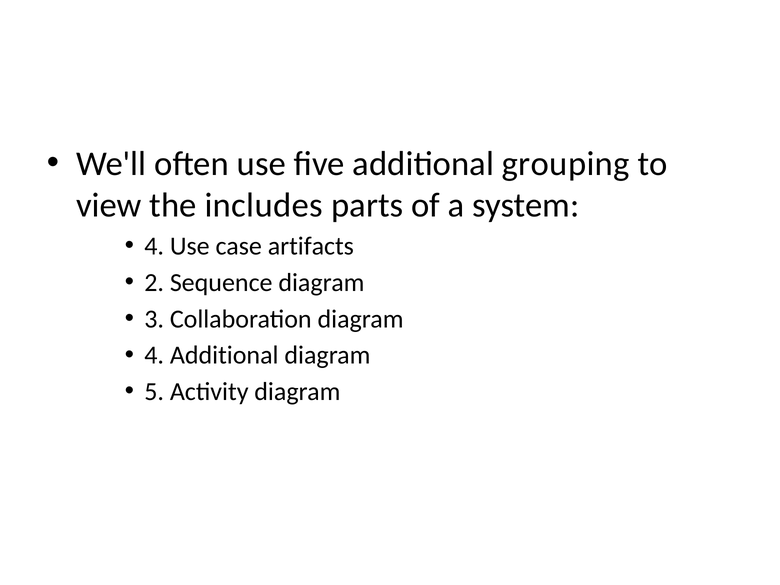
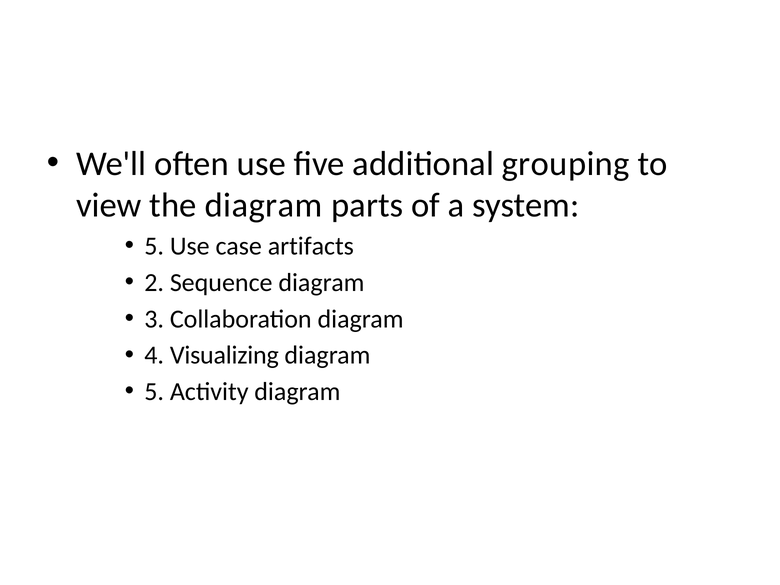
the includes: includes -> diagram (264, 205)
4: 4 -> 5 (154, 246)
4 Additional: Additional -> Visualizing (224, 355)
